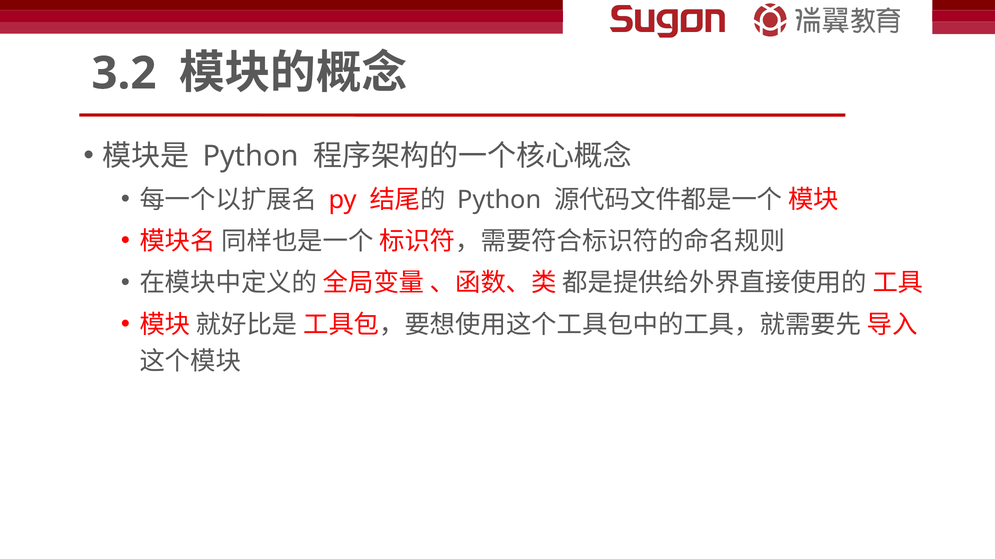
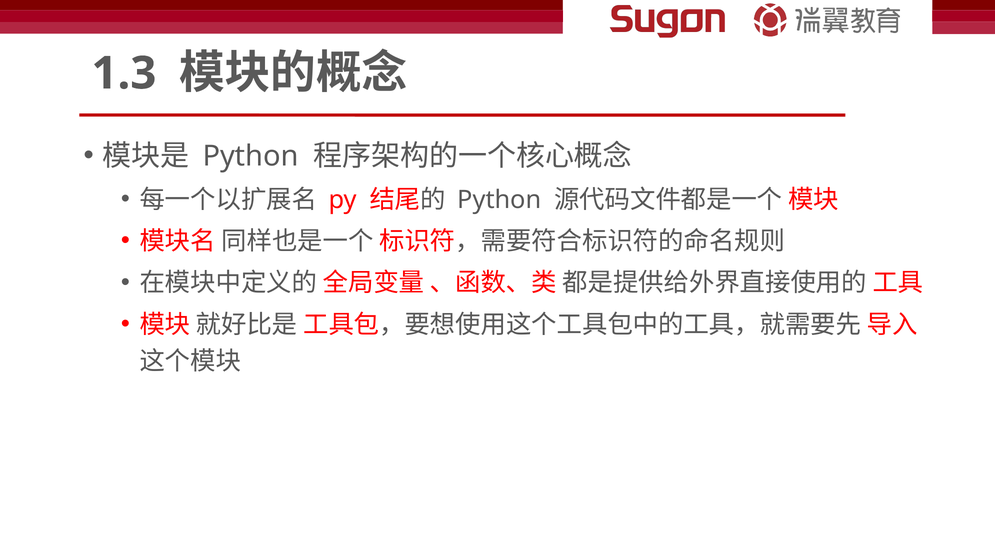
3.2: 3.2 -> 1.3 (124, 74)
